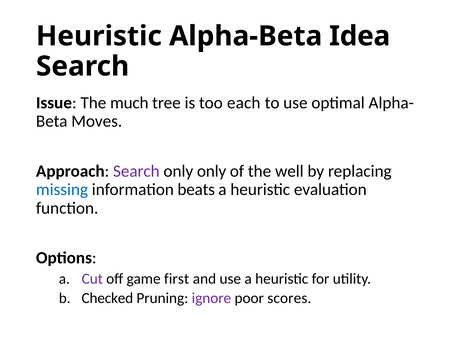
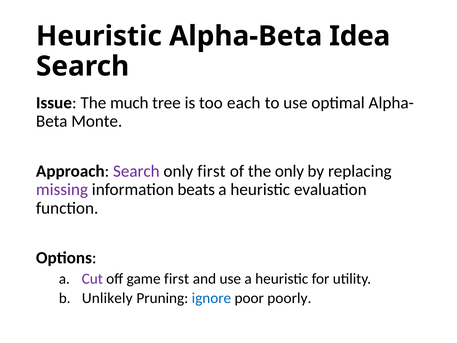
Moves: Moves -> Monte (97, 121)
only only: only -> first (211, 171)
the well: well -> only (289, 171)
missing colour: blue -> purple (62, 190)
Checked: Checked -> Unlikely (107, 298)
ignore colour: purple -> blue (211, 298)
scores: scores -> poorly (289, 298)
